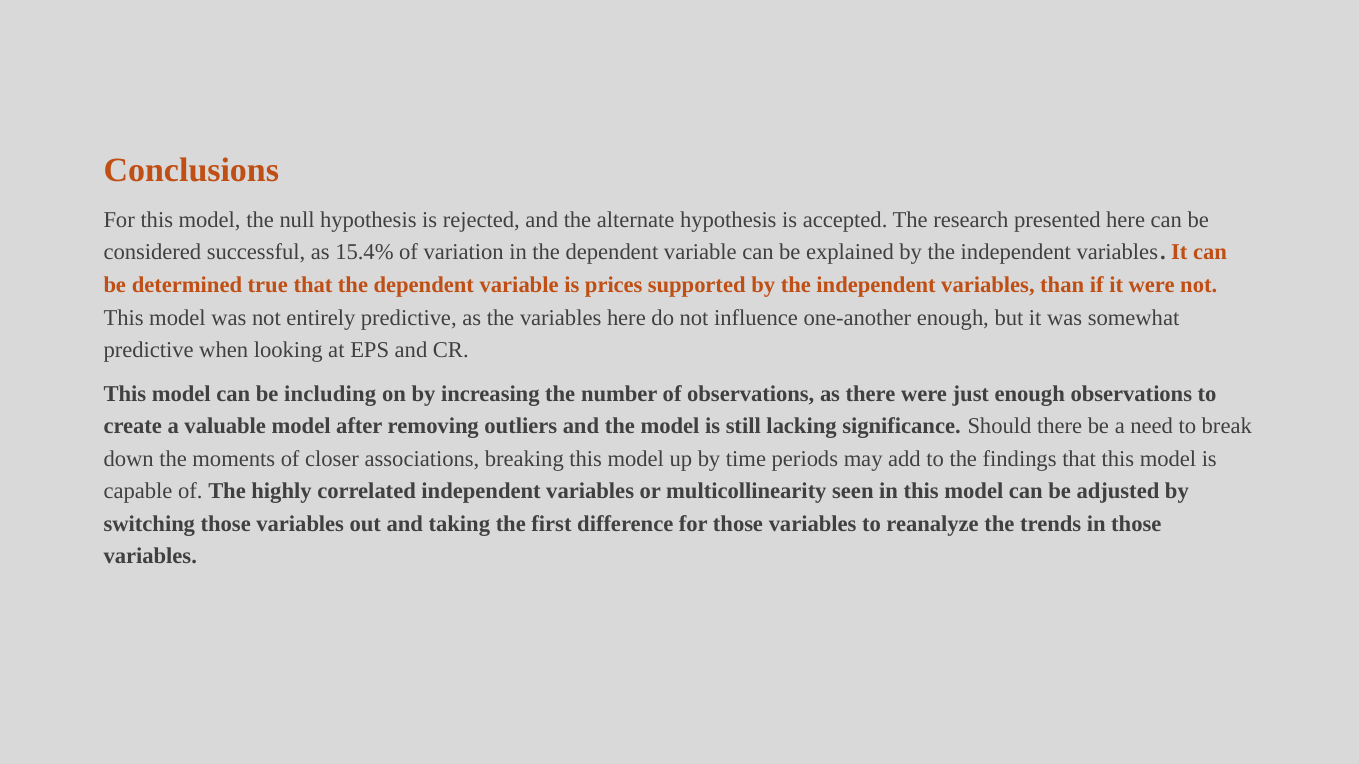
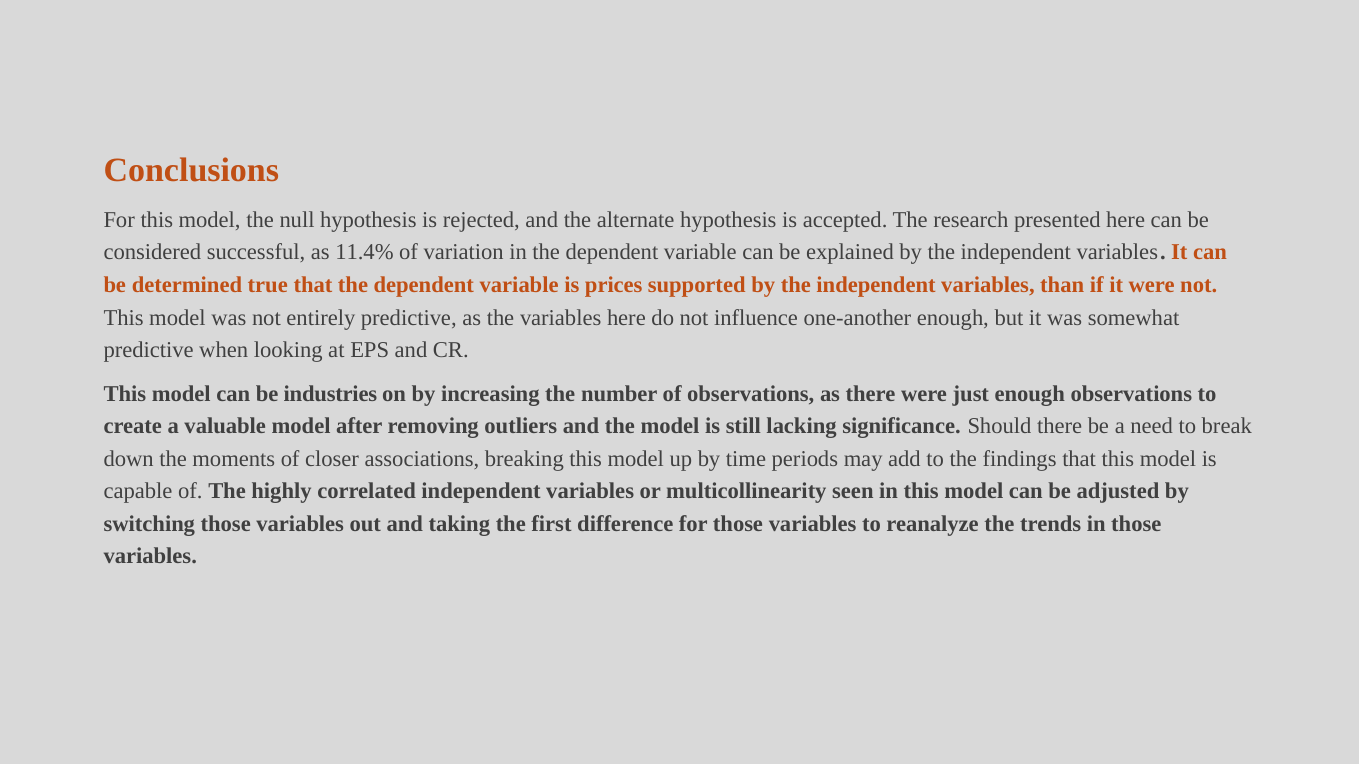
15.4%: 15.4% -> 11.4% (364, 253)
including: including -> industries (330, 394)
